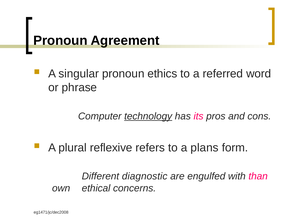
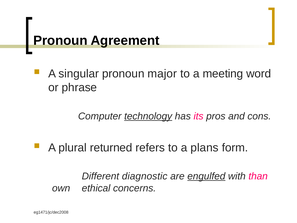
ethics: ethics -> major (162, 74)
referred: referred -> meeting (223, 74)
reflexive: reflexive -> returned (111, 148)
engulfed underline: none -> present (206, 176)
